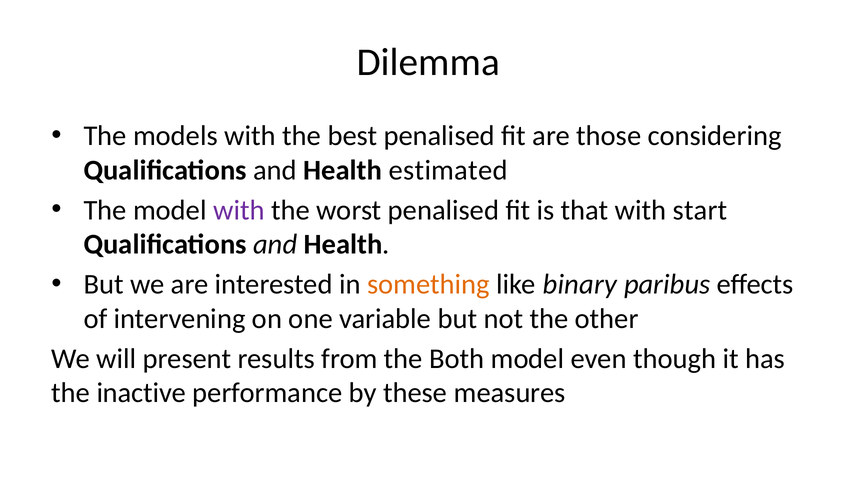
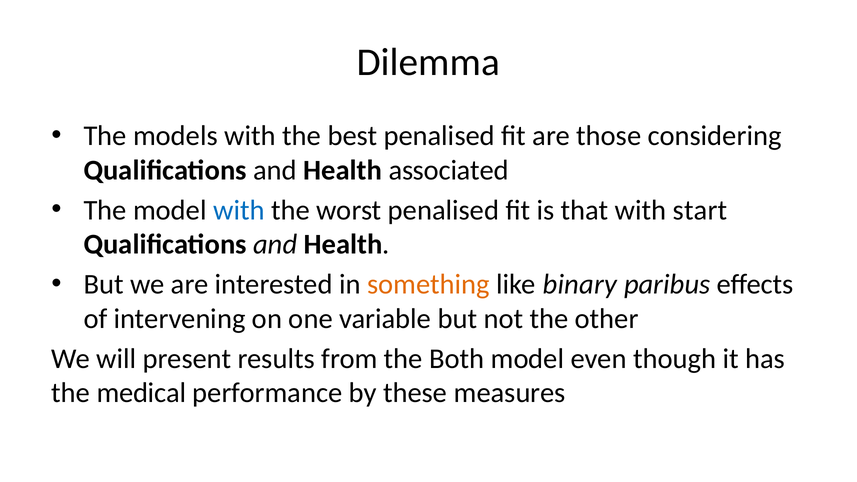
estimated: estimated -> associated (449, 170)
with colour: purple -> blue (239, 210)
inactive: inactive -> medical (141, 393)
